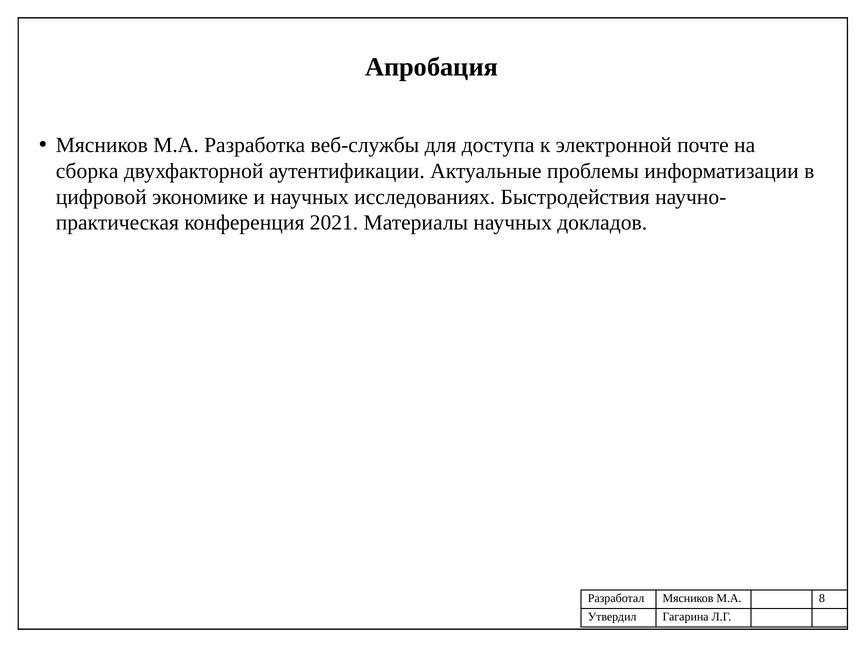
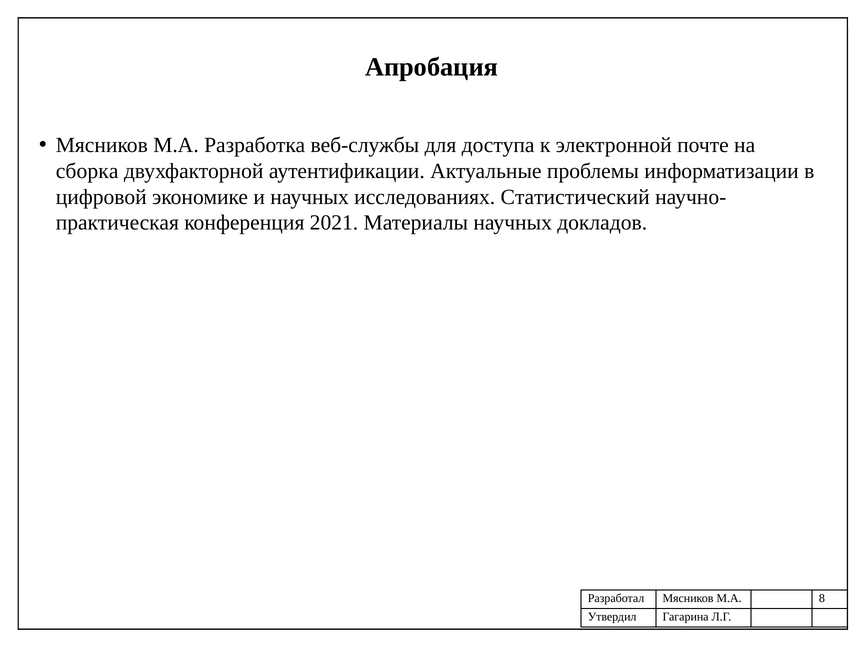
Быстродействия: Быстродействия -> Статистический (575, 197)
